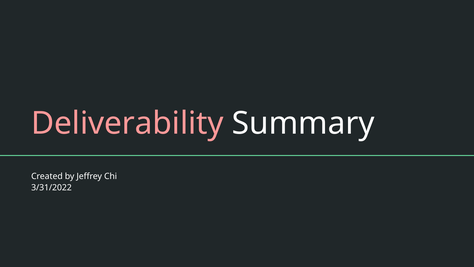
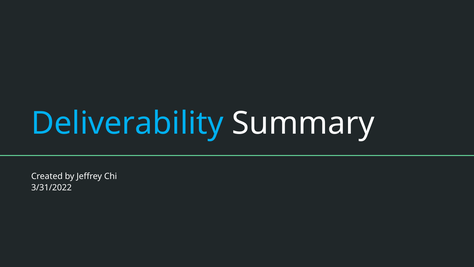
Deliverability colour: pink -> light blue (127, 123)
